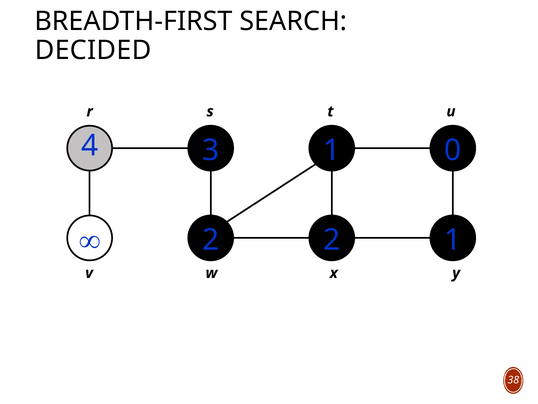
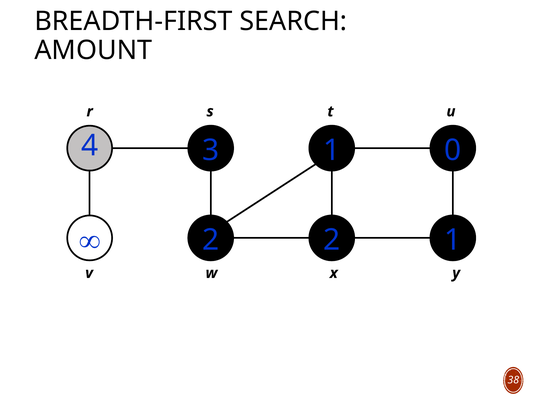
DECIDED: DECIDED -> AMOUNT (93, 50)
